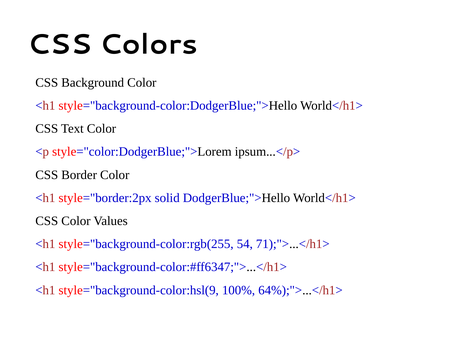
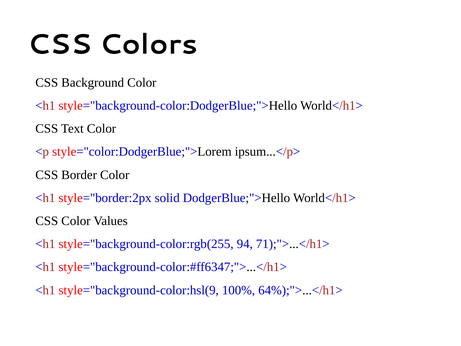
54: 54 -> 94 (245, 244)
